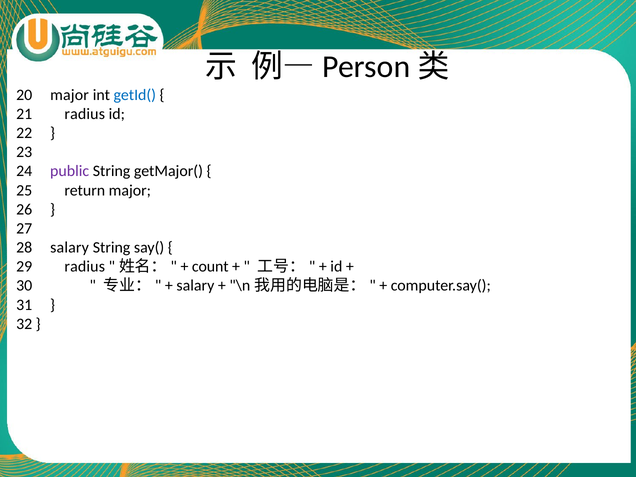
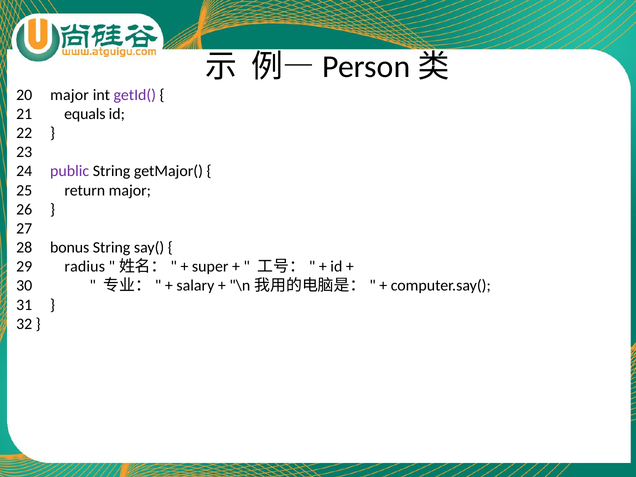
getId( colour: blue -> purple (135, 95)
21 radius: radius -> equals (85, 114)
28 salary: salary -> bonus (70, 248)
count: count -> super (210, 267)
